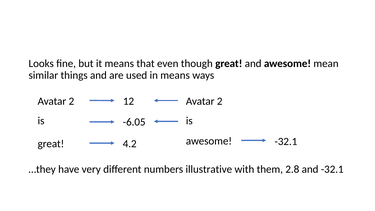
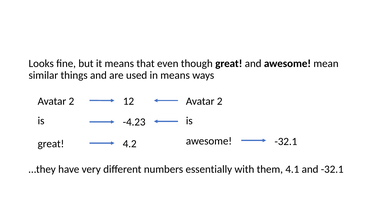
-6.05: -6.05 -> -4.23 (134, 122)
illustrative: illustrative -> essentially (209, 169)
2.8: 2.8 -> 4.1 (292, 169)
